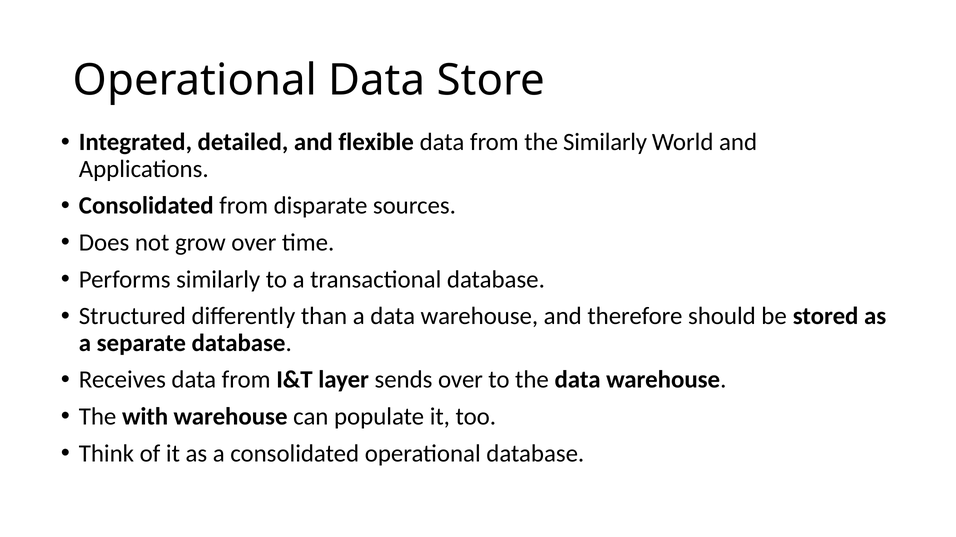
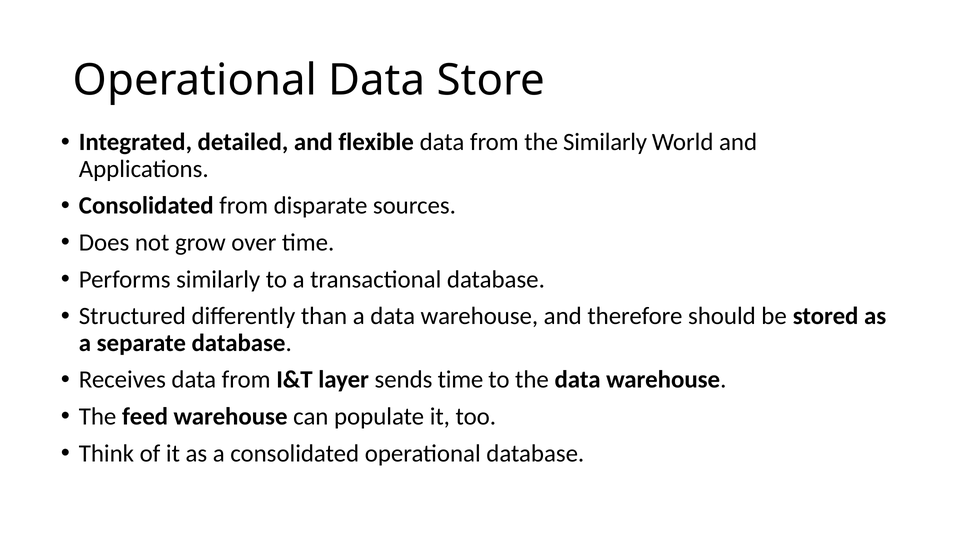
sends over: over -> time (460, 380)
with: with -> feed (145, 417)
